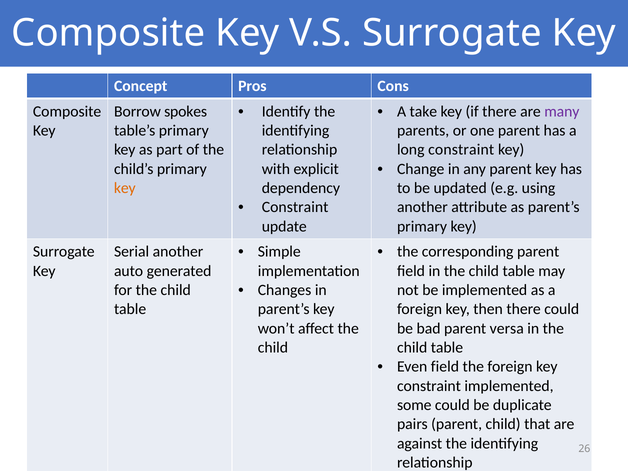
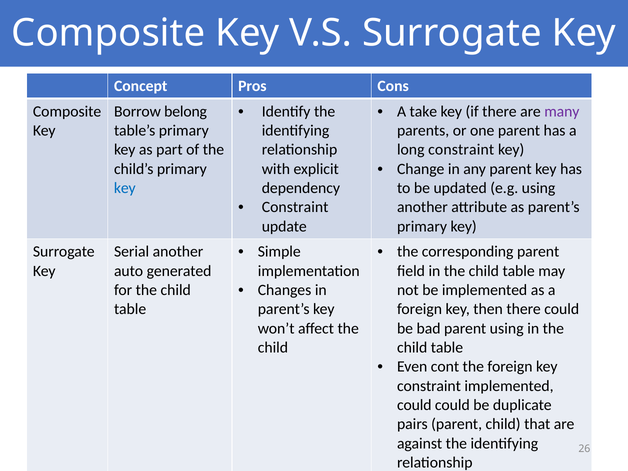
spokes: spokes -> belong (186, 111)
key colour: orange -> blue (125, 188)
parent versa: versa -> using (507, 328)
Even field: field -> cont (445, 367)
some: some -> could (414, 405)
